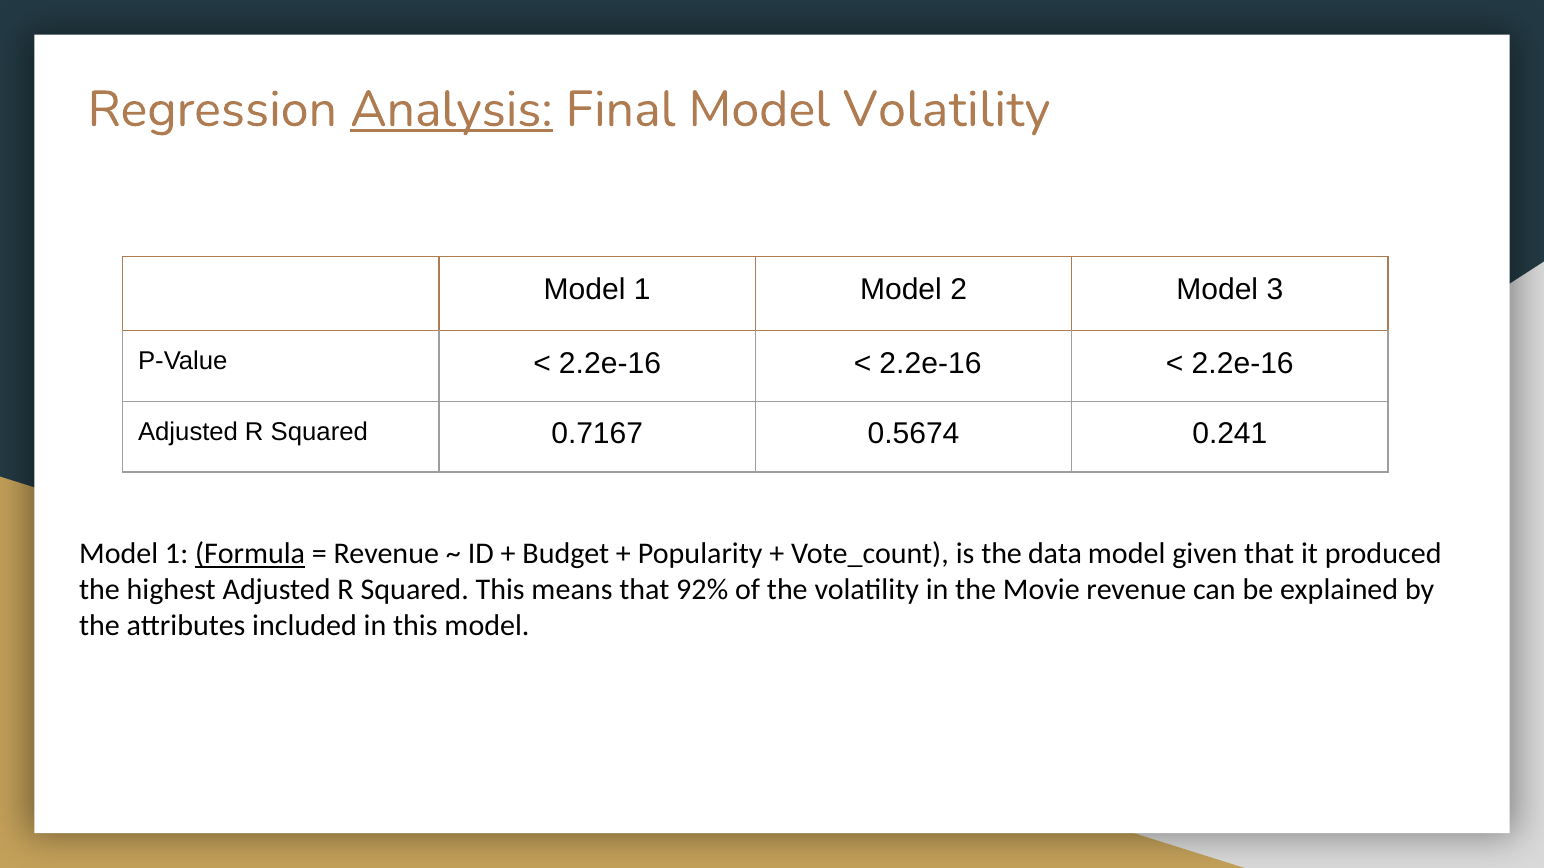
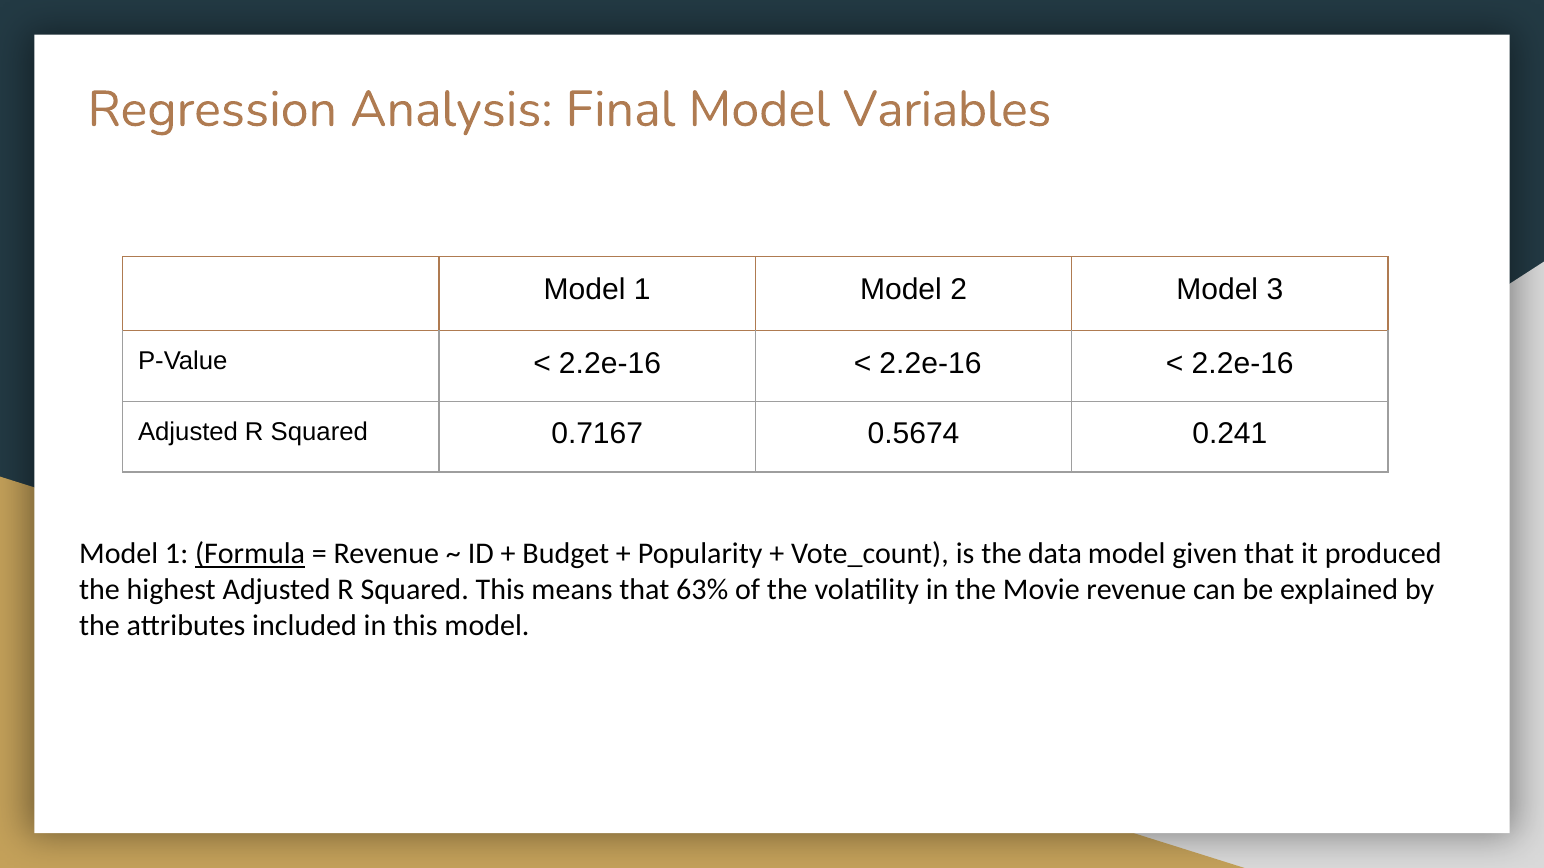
Analysis underline: present -> none (451, 109)
Model Volatility: Volatility -> Variables (947, 109)
92%: 92% -> 63% (702, 590)
